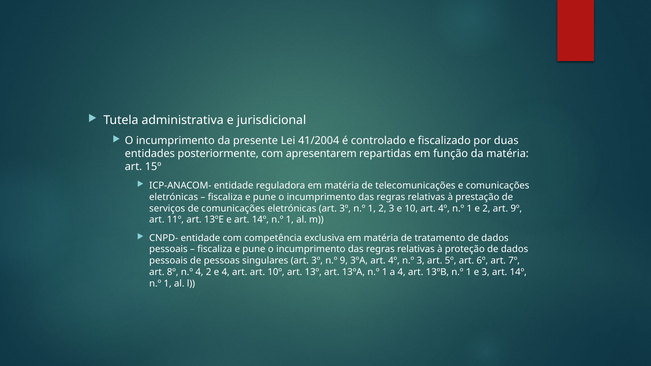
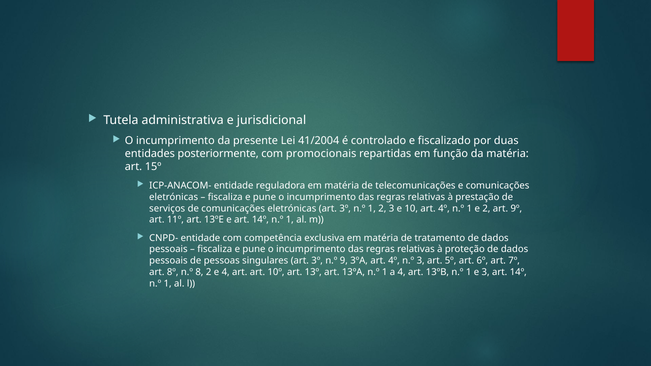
apresentarem: apresentarem -> promocionais (321, 154)
n.º 4: 4 -> 8 (199, 272)
